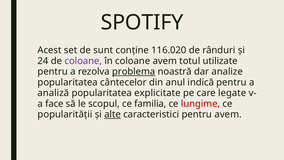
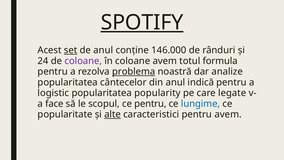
SPOTIFY underline: none -> present (142, 23)
set underline: none -> present (71, 50)
de sunt: sunt -> anul (103, 50)
116.020: 116.020 -> 146.000 (169, 50)
utilizate: utilizate -> formula (220, 61)
analiză: analiză -> logistic (53, 93)
explicitate: explicitate -> popularity (157, 93)
ce familia: familia -> pentru (150, 104)
lungime colour: red -> blue (201, 104)
popularității: popularității -> popularitate (65, 114)
